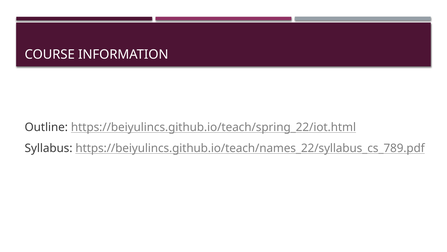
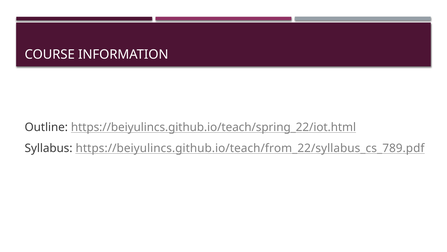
https://beiyulincs.github.io/teach/names_22/syllabus_cs_789.pdf: https://beiyulincs.github.io/teach/names_22/syllabus_cs_789.pdf -> https://beiyulincs.github.io/teach/from_22/syllabus_cs_789.pdf (250, 148)
